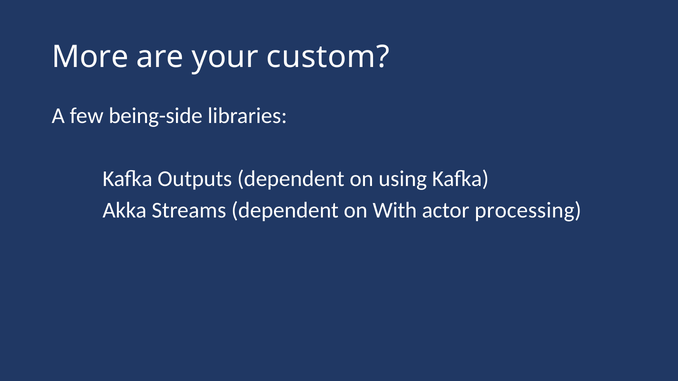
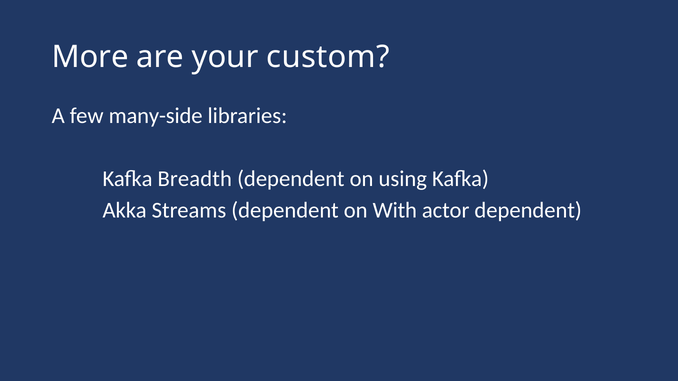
being-side: being-side -> many-side (156, 116)
Outputs: Outputs -> Breadth (195, 179)
actor processing: processing -> dependent (528, 211)
